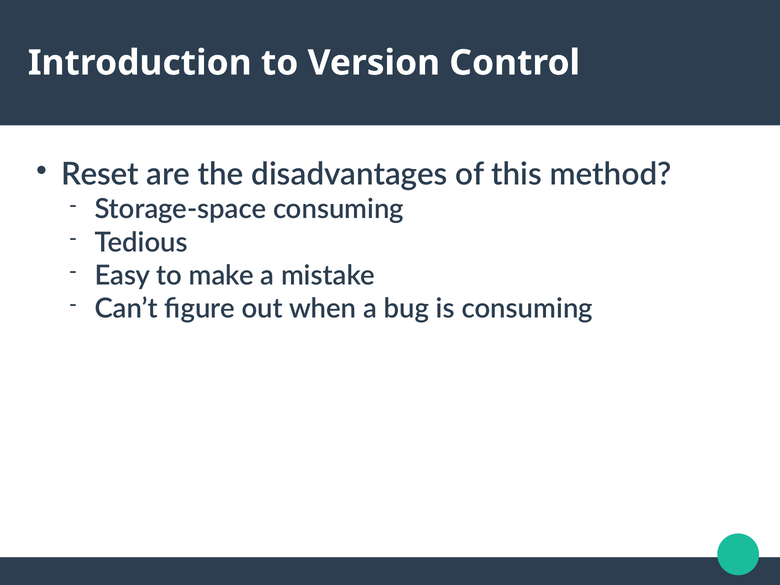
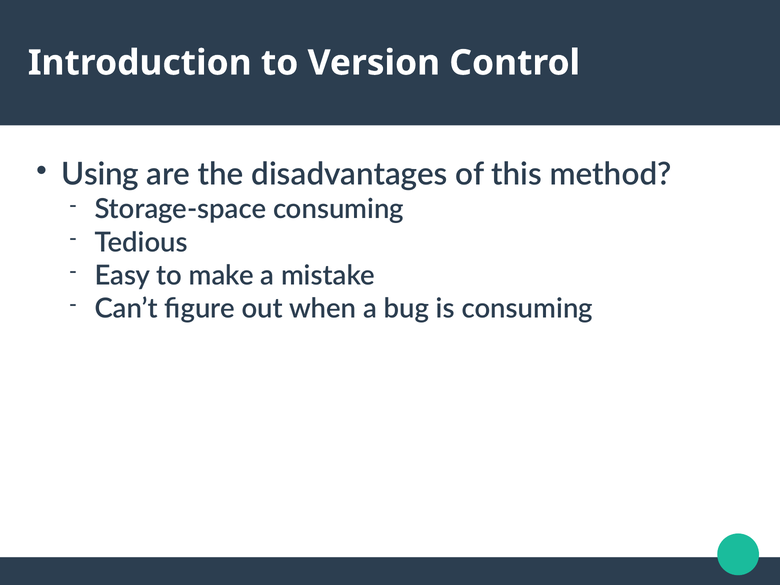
Reset: Reset -> Using (100, 174)
